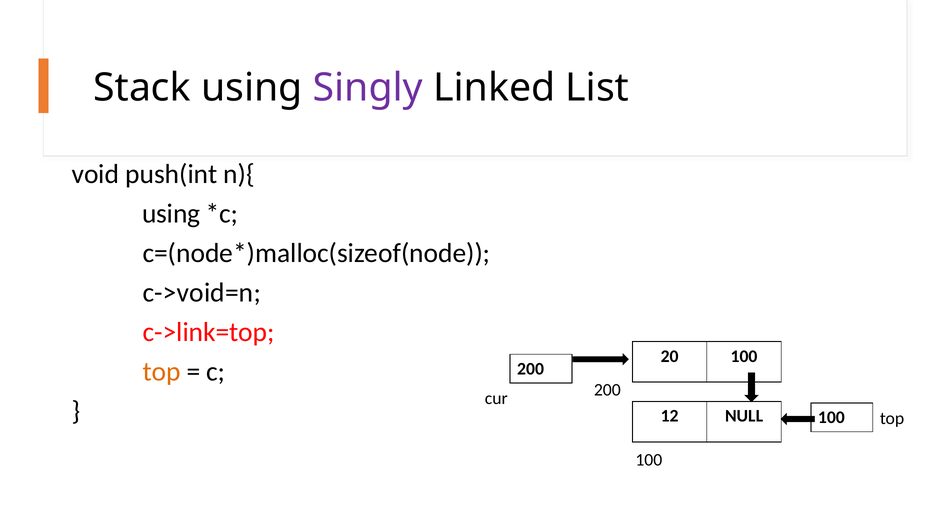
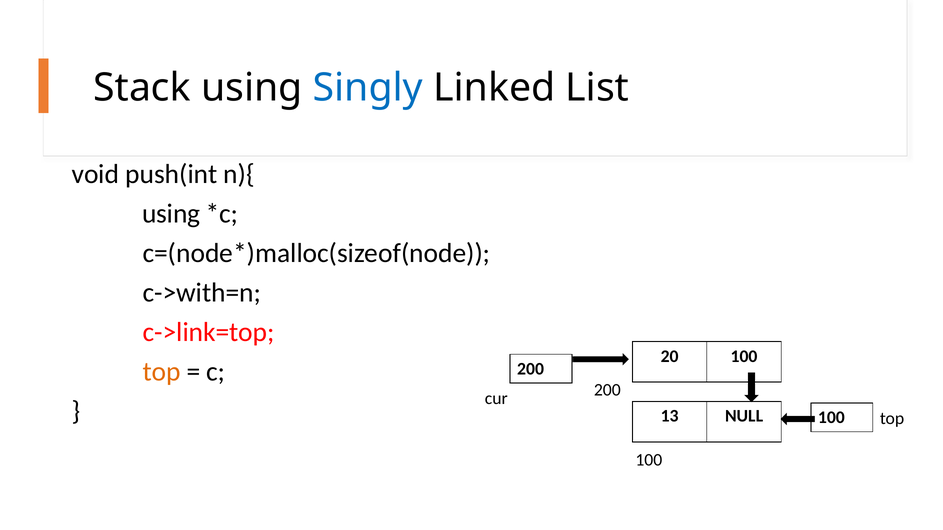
Singly colour: purple -> blue (368, 88)
c->void=n: c->void=n -> c->with=n (202, 293)
12: 12 -> 13 (670, 416)
